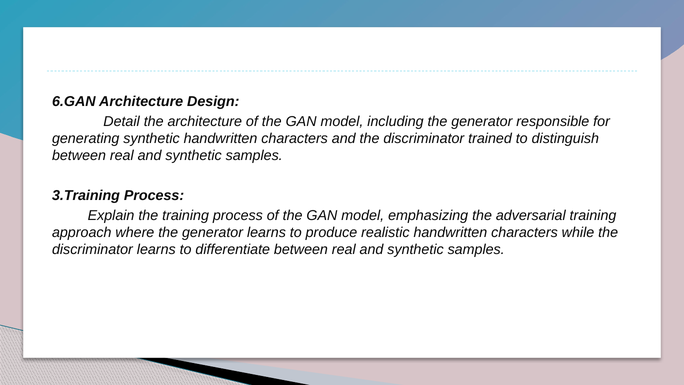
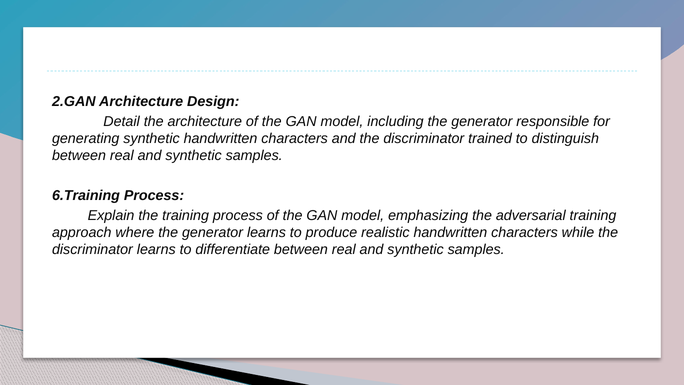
6.GAN: 6.GAN -> 2.GAN (74, 101)
3.Training: 3.Training -> 6.Training (86, 195)
